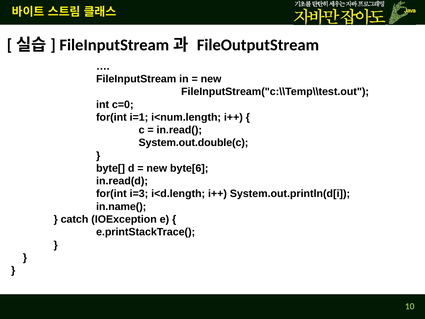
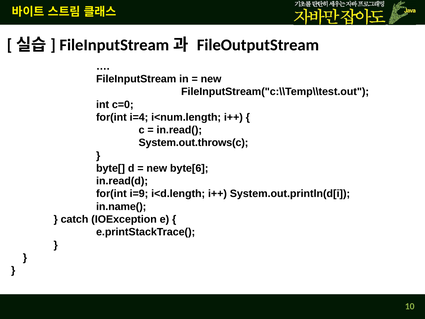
i=1: i=1 -> i=4 (139, 117)
System.out.double(c: System.out.double(c -> System.out.throws(c (193, 143)
i=3: i=3 -> i=9 (139, 194)
